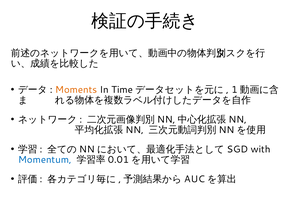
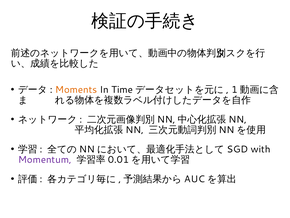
Momentum colour: blue -> purple (45, 159)
